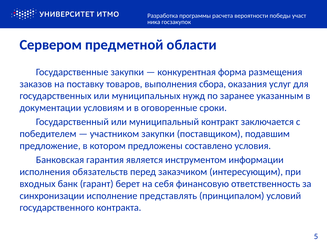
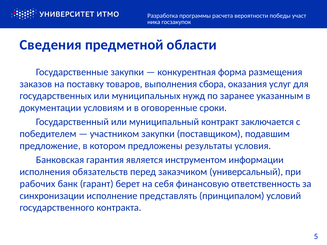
Сервером: Сервером -> Сведения (51, 45)
составлено: составлено -> результаты (209, 146)
интересующим: интересующим -> универсальный (246, 172)
входных: входных -> рабочих (37, 184)
